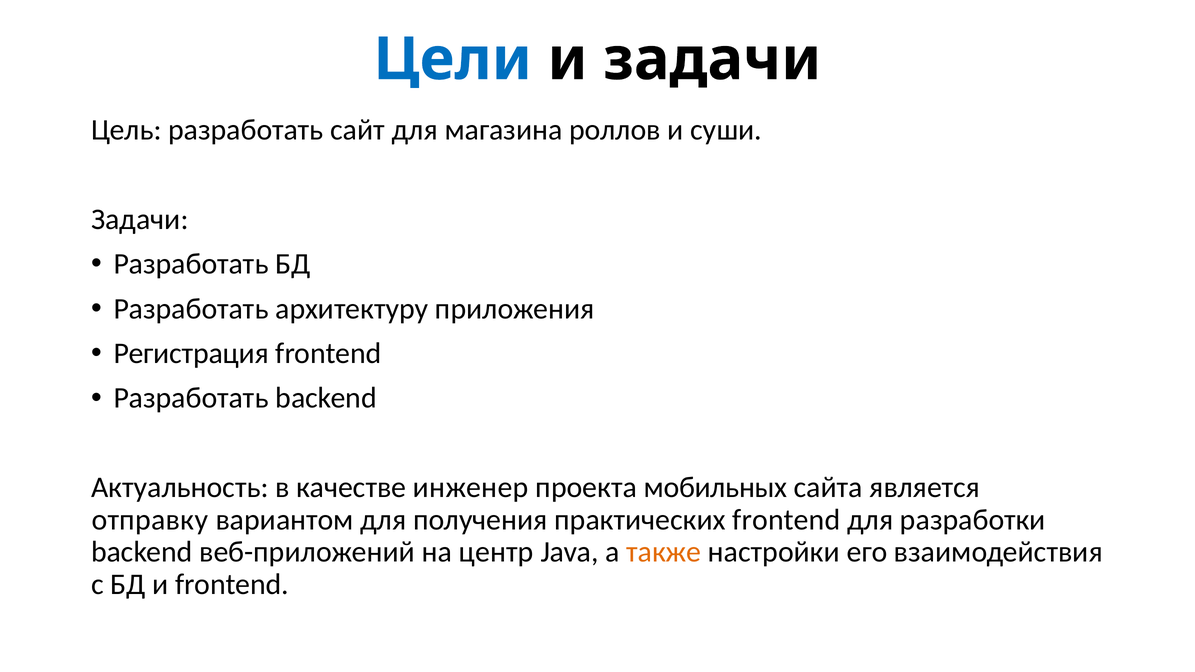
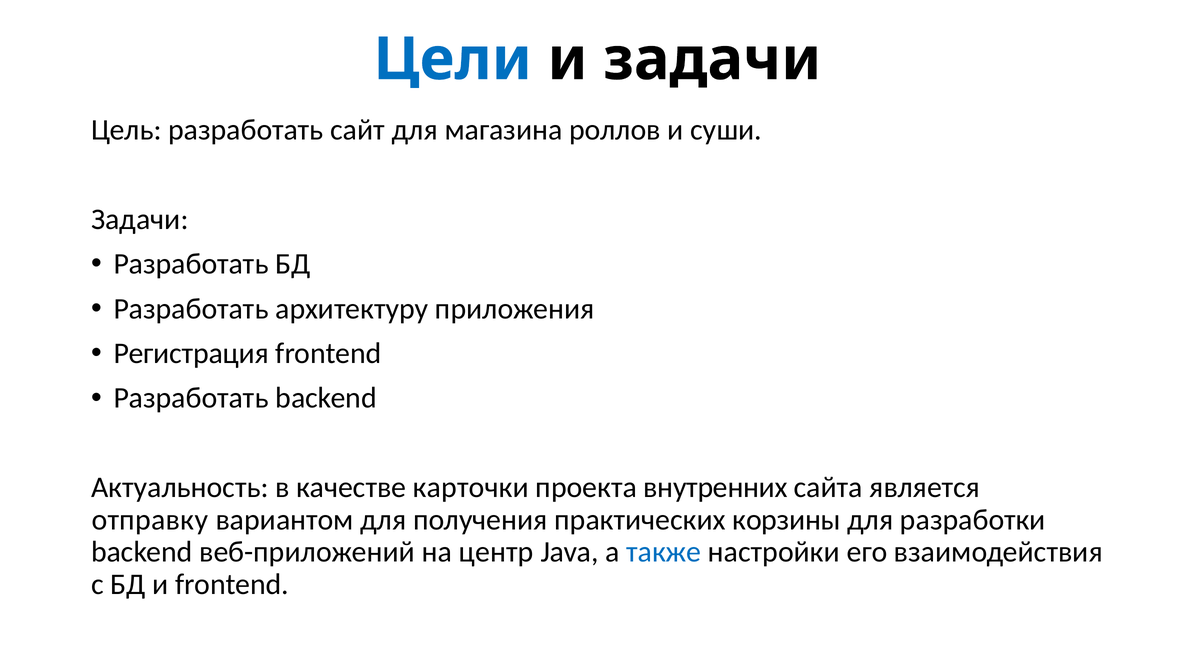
инженер: инженер -> карточки (471, 488)
мобильных: мобильных -> внутренних (716, 488)
практических frontend: frontend -> корзины (787, 520)
также colour: orange -> blue (664, 552)
